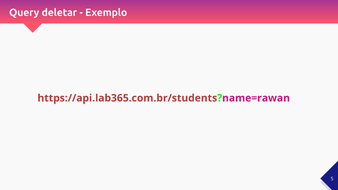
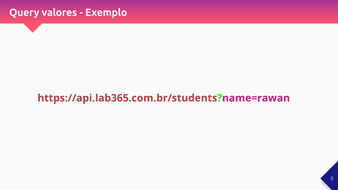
deletar: deletar -> valores (59, 13)
